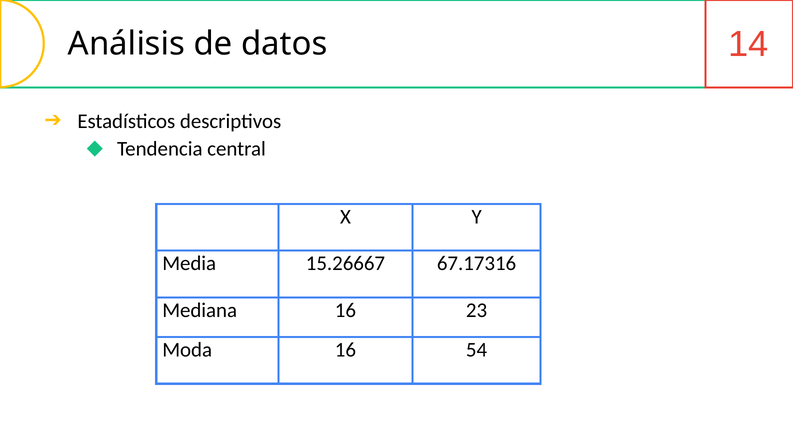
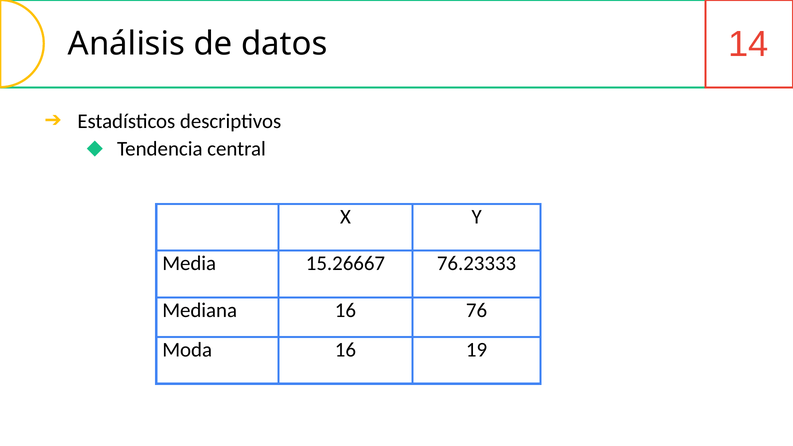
67.17316: 67.17316 -> 76.23333 (477, 264)
23: 23 -> 76 (477, 310)
54: 54 -> 19 (477, 350)
